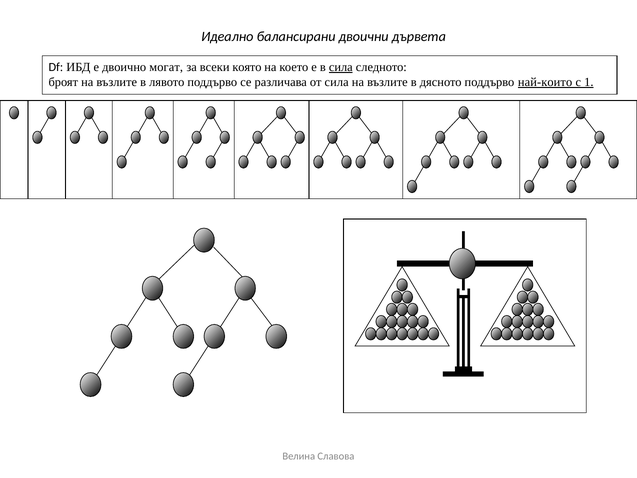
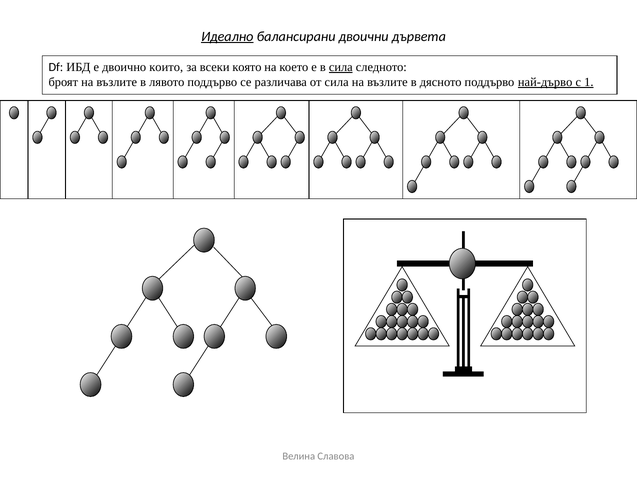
Идеално underline: none -> present (227, 37)
могат: могат -> които (166, 67)
най-които: най-които -> най-дърво (545, 82)
